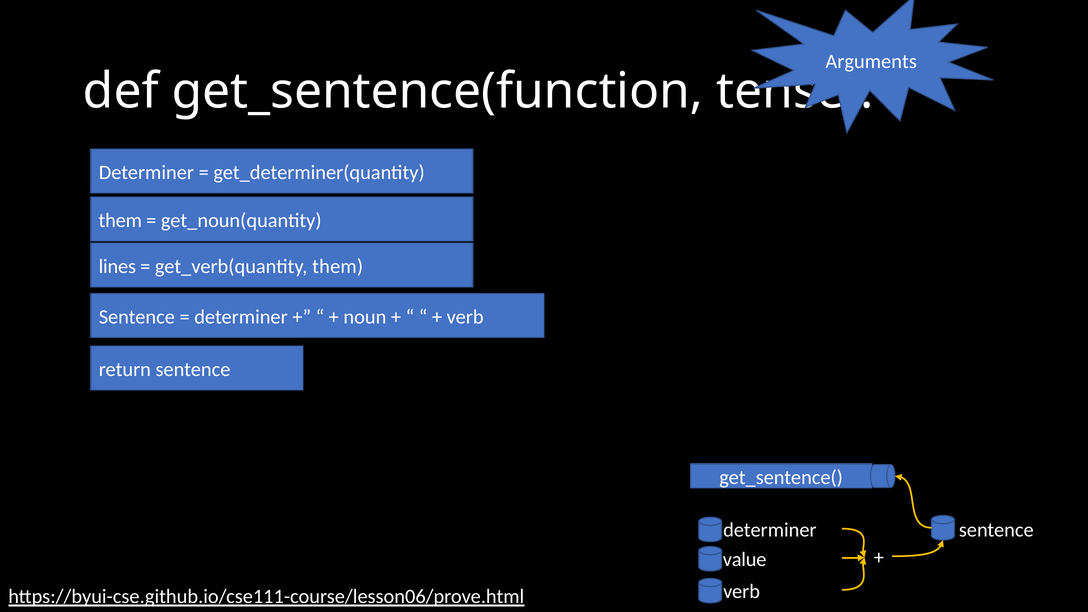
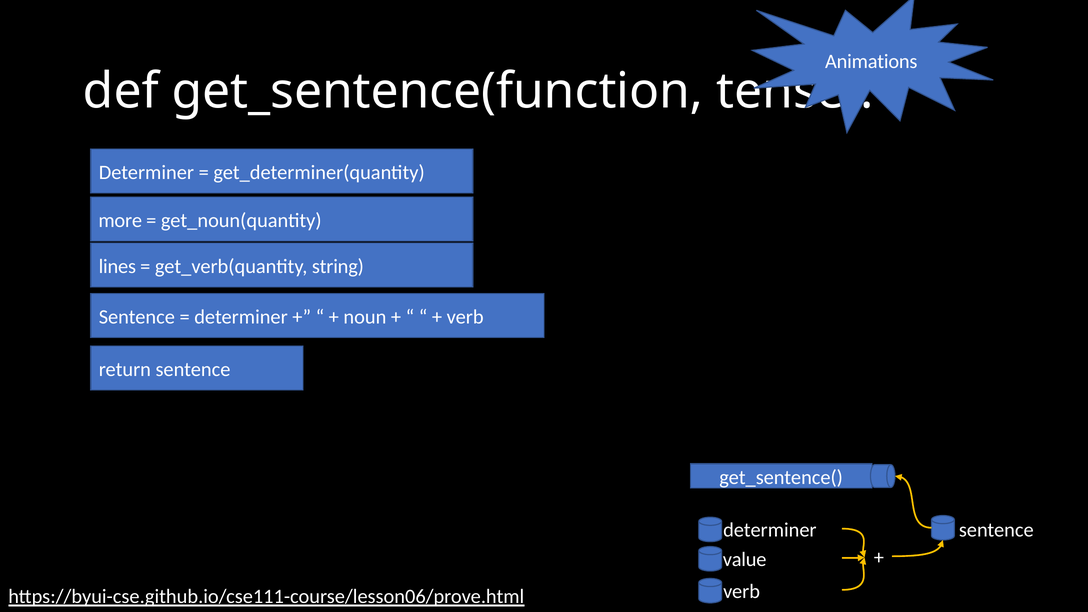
Arguments: Arguments -> Animations (871, 61)
them: them -> more (120, 220)
get_verb(quantity them: them -> string (338, 266)
